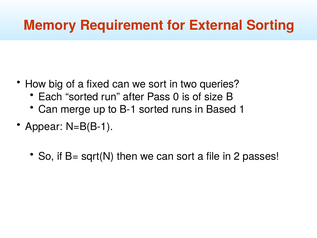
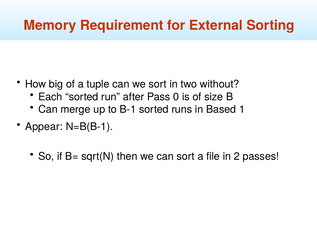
fixed: fixed -> tuple (98, 84)
queries: queries -> without (220, 84)
